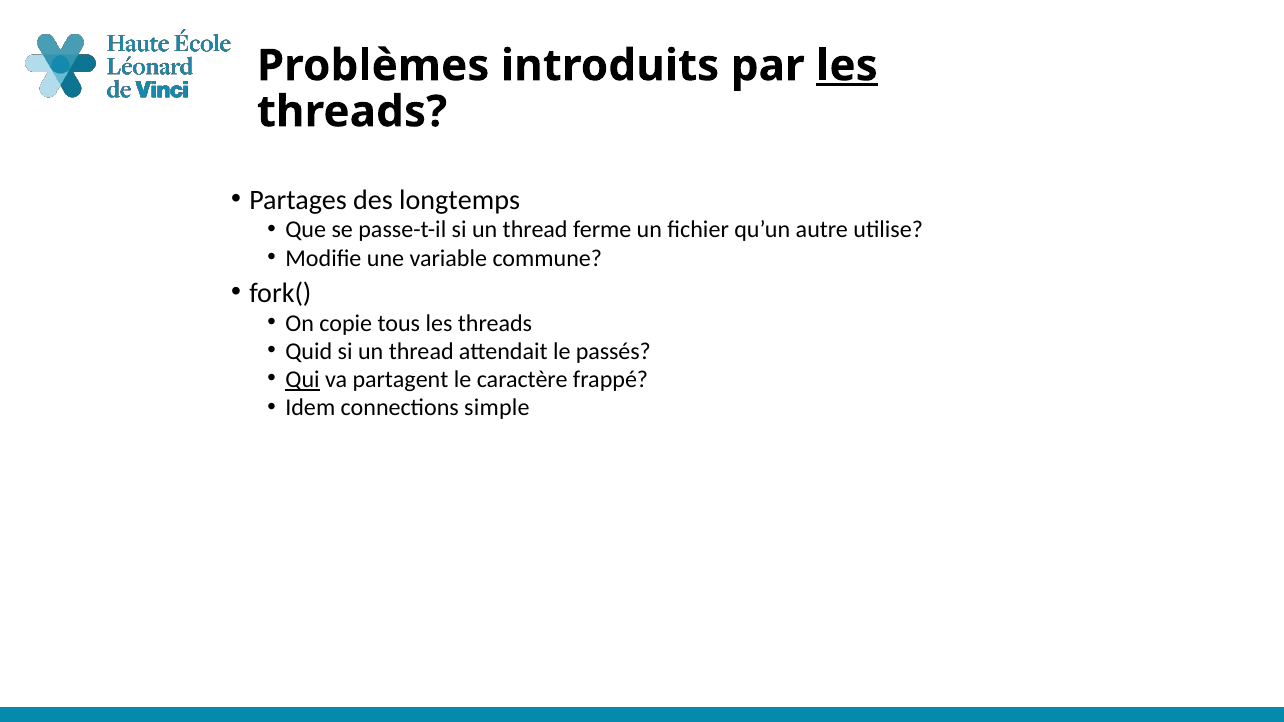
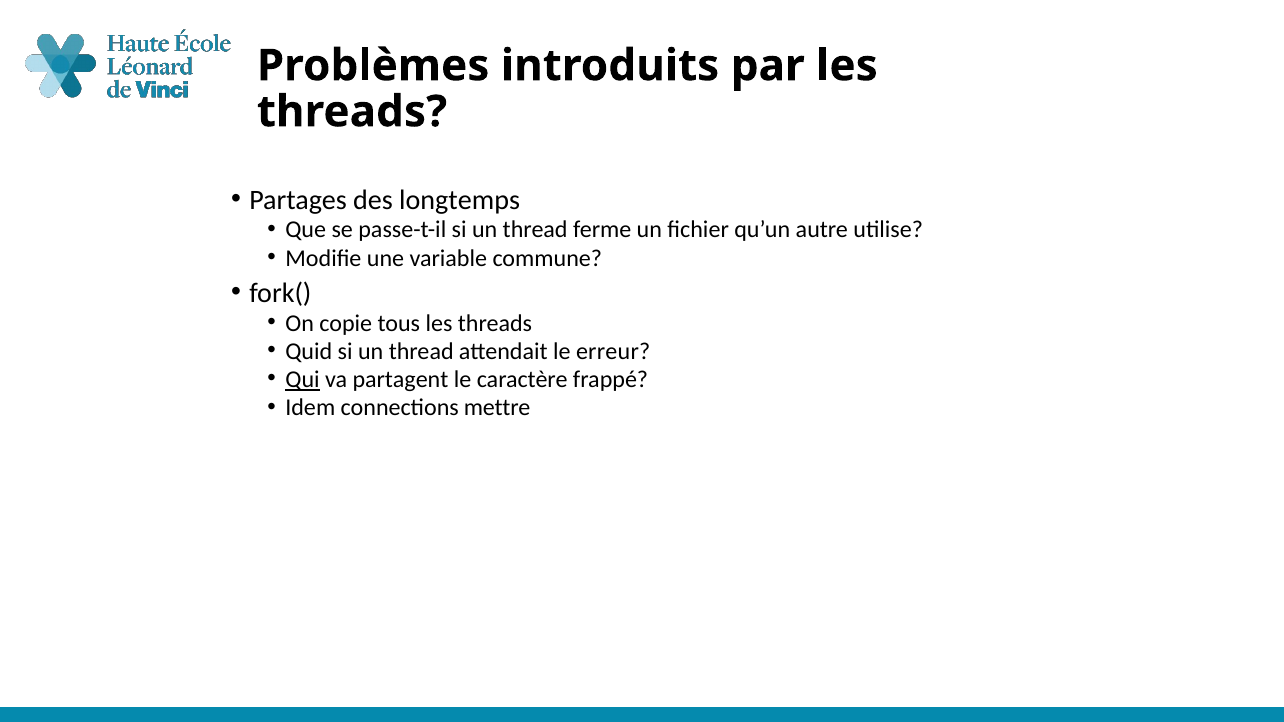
les underline: present -> none (847, 66)
passés: passés -> erreur (613, 352)
simple: simple -> mettre (497, 408)
